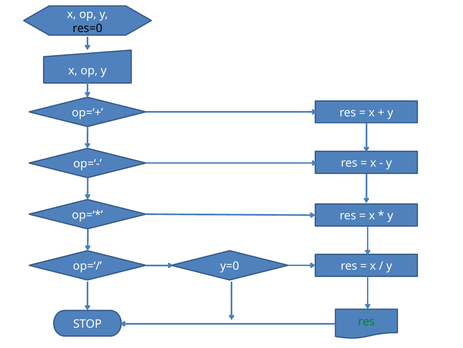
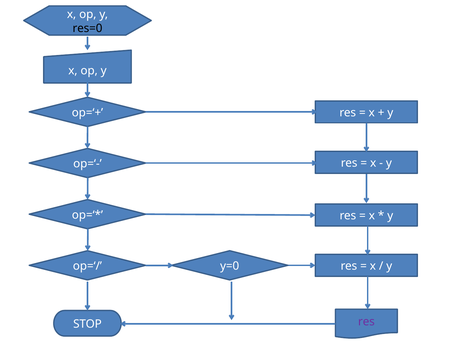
res colour: green -> purple (366, 321)
